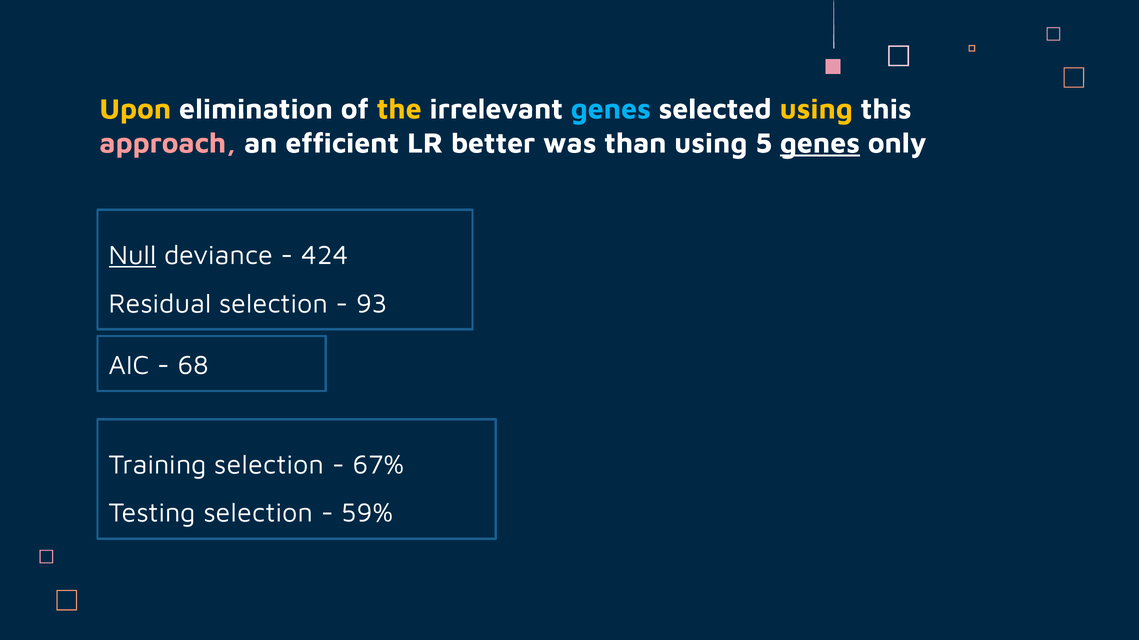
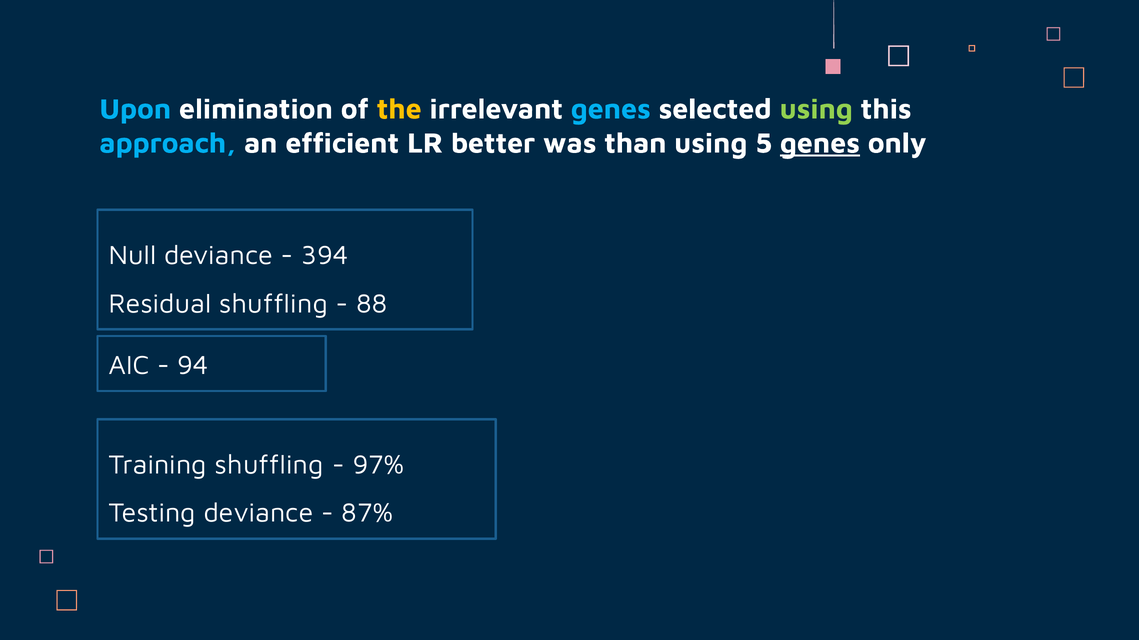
Upon colour: yellow -> light blue (135, 109)
using colour: yellow -> light green (816, 109)
approach colour: pink -> light blue (168, 143)
Null underline: present -> none (133, 256)
424: 424 -> 394 (325, 256)
Residual selection: selection -> shuffling (274, 304)
93: 93 -> 88 (372, 304)
68: 68 -> 94 (193, 366)
Training selection: selection -> shuffling (269, 465)
67%: 67% -> 97% (378, 465)
Testing selection: selection -> deviance (258, 514)
59%: 59% -> 87% (367, 514)
